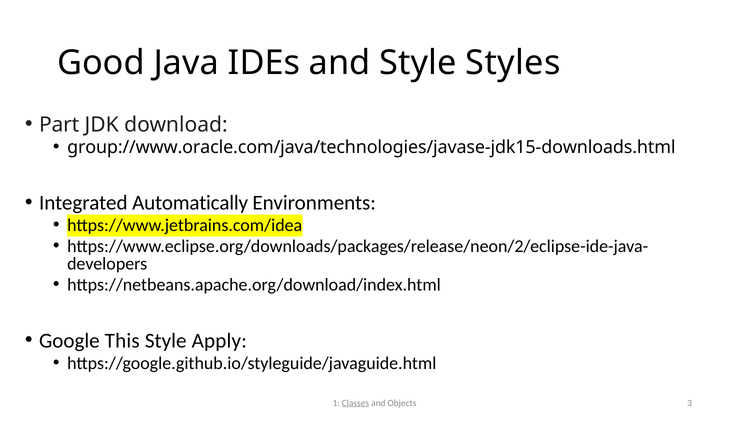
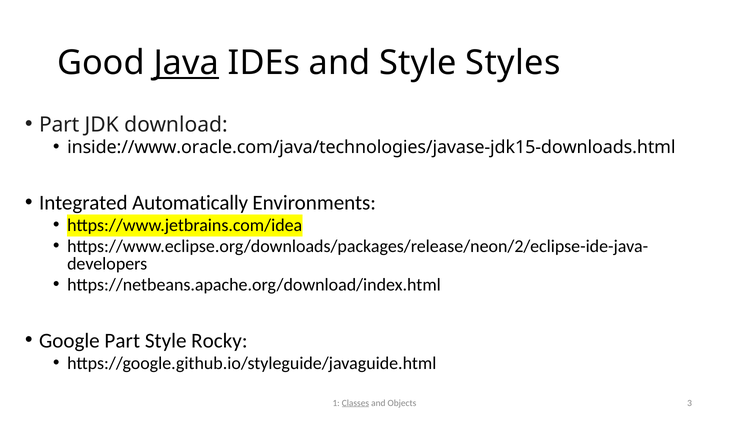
Java underline: none -> present (186, 63)
group://www.oracle.com/java/technologies/javase-jdk15-downloads.html: group://www.oracle.com/java/technologies/javase-jdk15-downloads.html -> inside://www.oracle.com/java/technologies/javase-jdk15-downloads.html (371, 147)
Google This: This -> Part (122, 340)
Apply: Apply -> Rocky (219, 340)
